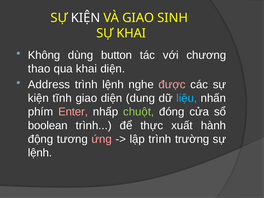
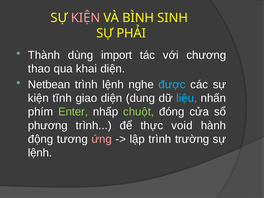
KIỆN colour: white -> pink (86, 18)
VÀ GIAO: GIAO -> BÌNH (138, 18)
SỰ KHAI: KHAI -> PHẢI (131, 33)
Không: Không -> Thành (44, 55)
button: button -> import (117, 55)
Address: Address -> Netbean (49, 85)
được colour: pink -> light blue (172, 85)
Enter colour: pink -> light green (73, 112)
boolean: boolean -> phương (48, 125)
xuất: xuất -> void (182, 125)
